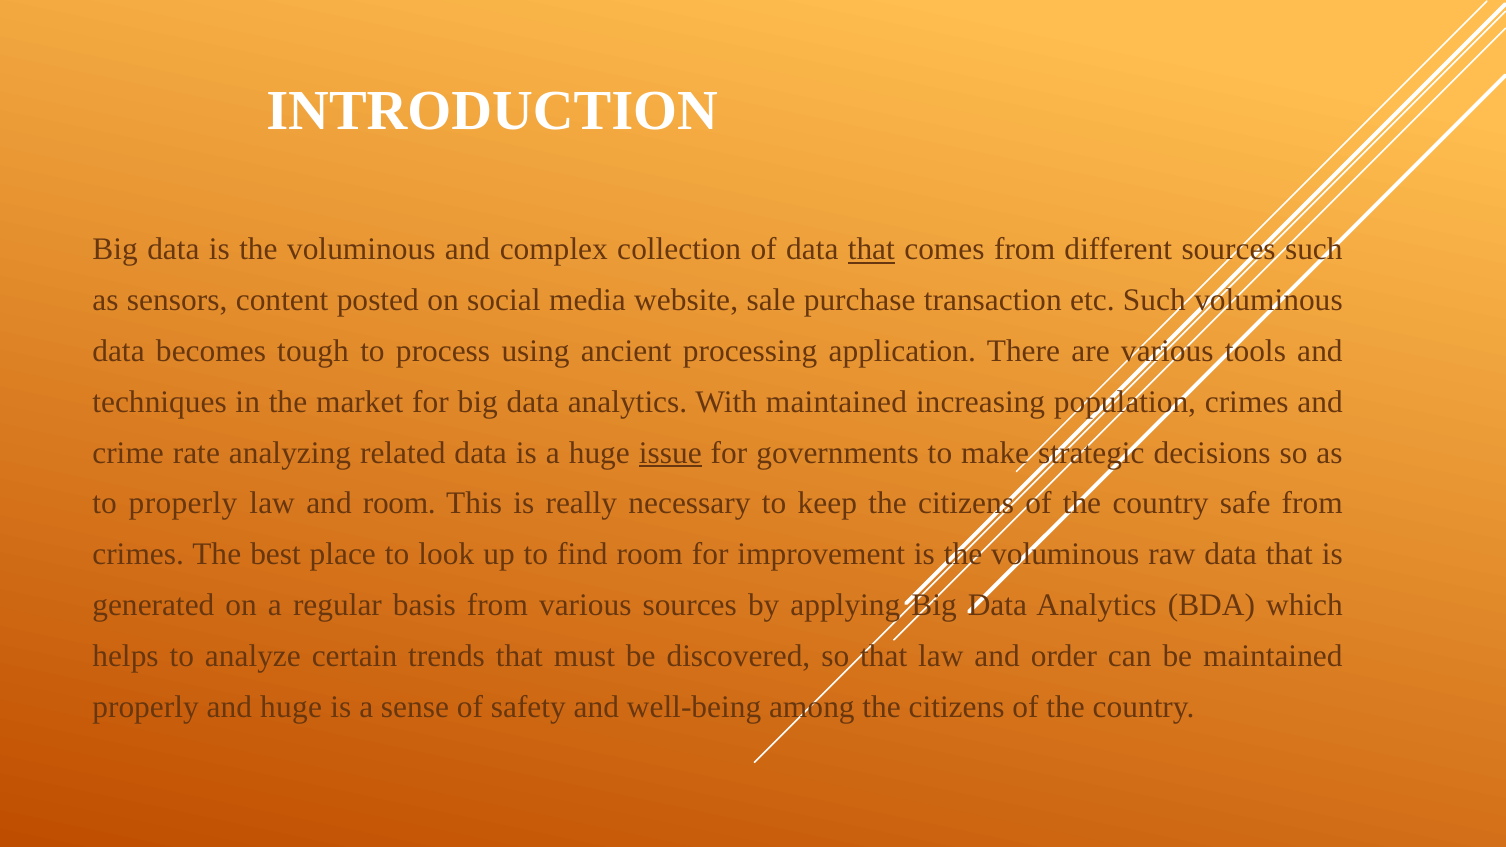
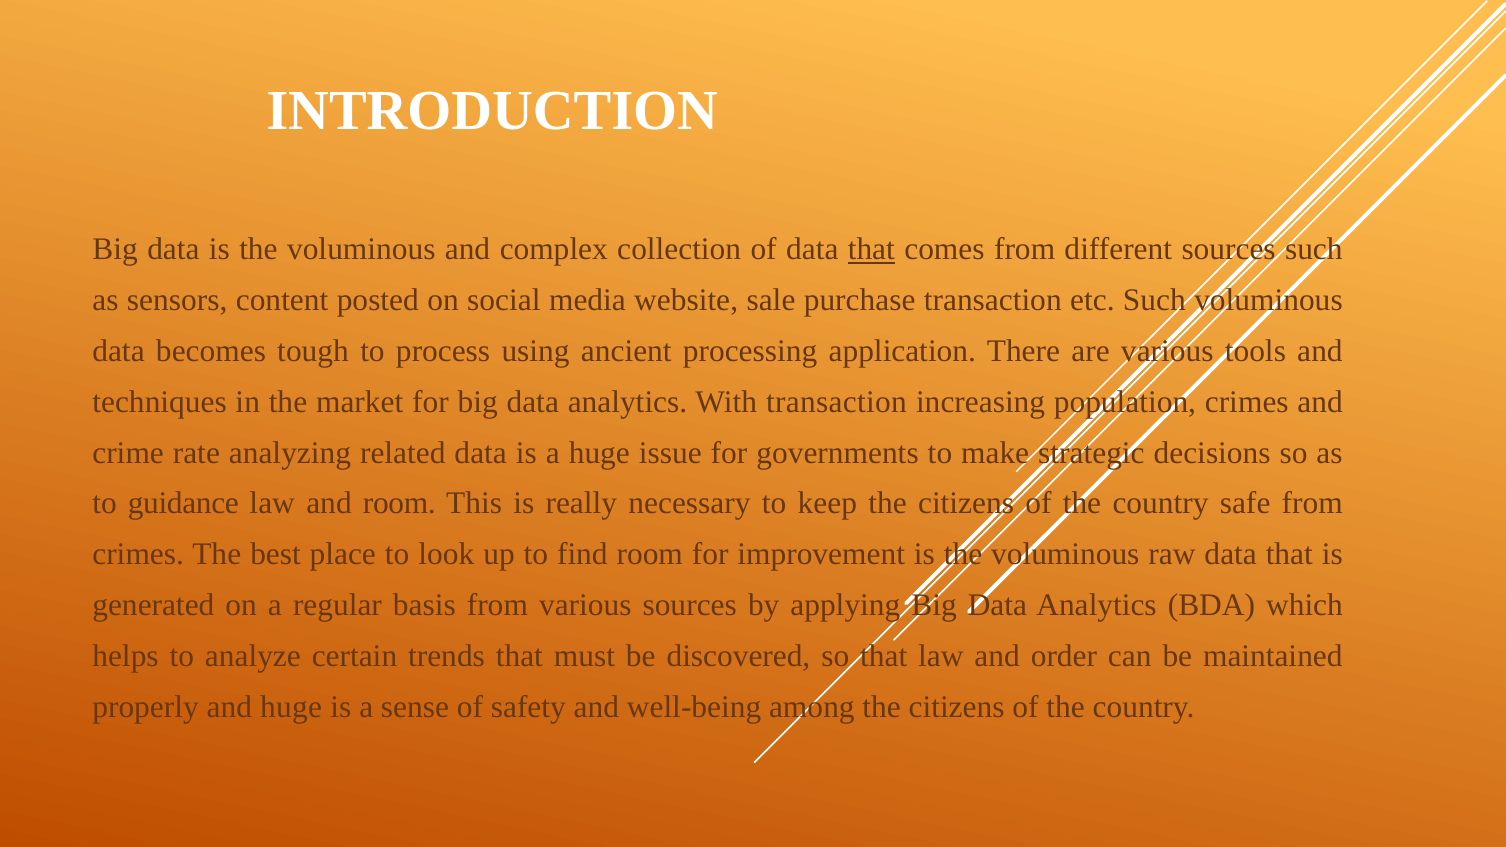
With maintained: maintained -> transaction (836, 402)
issue underline: present -> none (670, 453)
to properly: properly -> guidance (183, 504)
